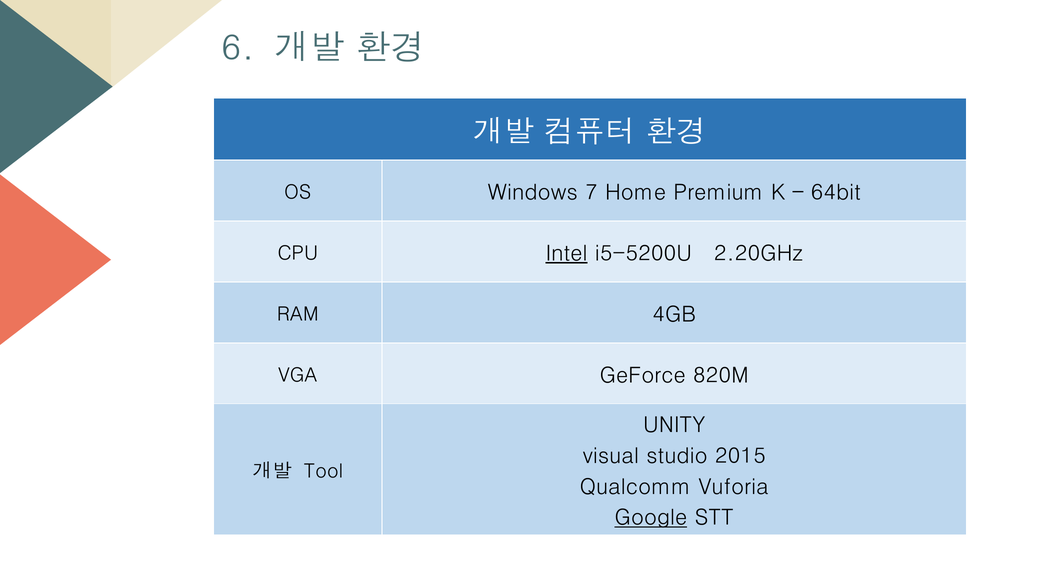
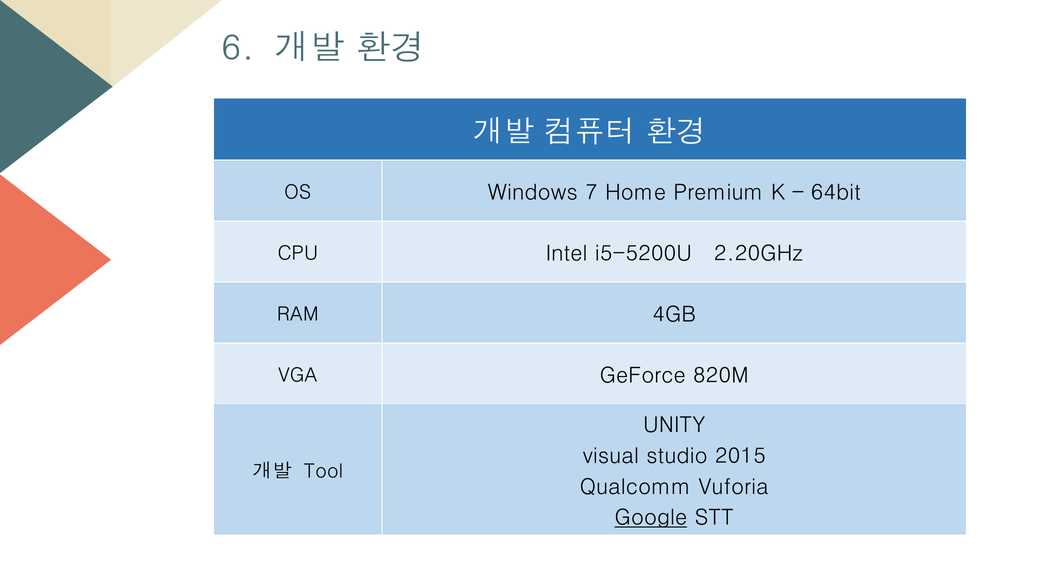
Intel underline: present -> none (567, 253)
